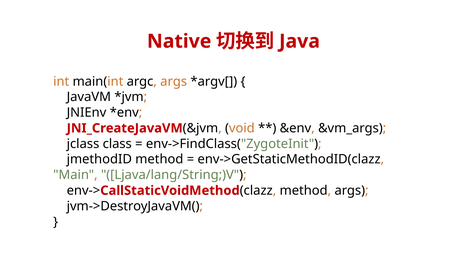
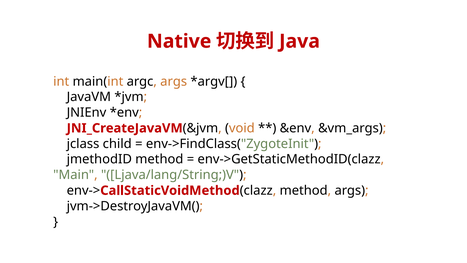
class: class -> child (117, 144)
